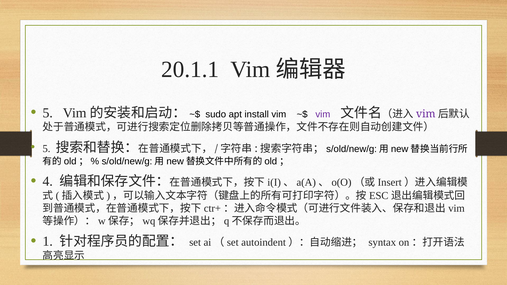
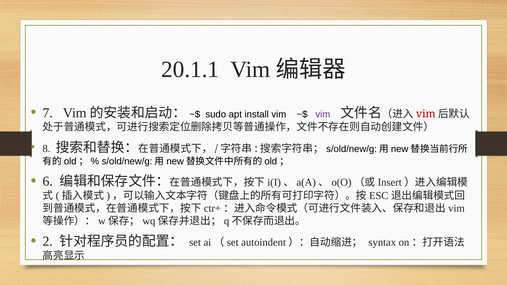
5: 5 -> 7 (48, 113)
vim colour: purple -> red (426, 114)
5: 5 -> 8 (47, 149)
4: 4 -> 6 (48, 181)
1: 1 -> 2 (48, 242)
